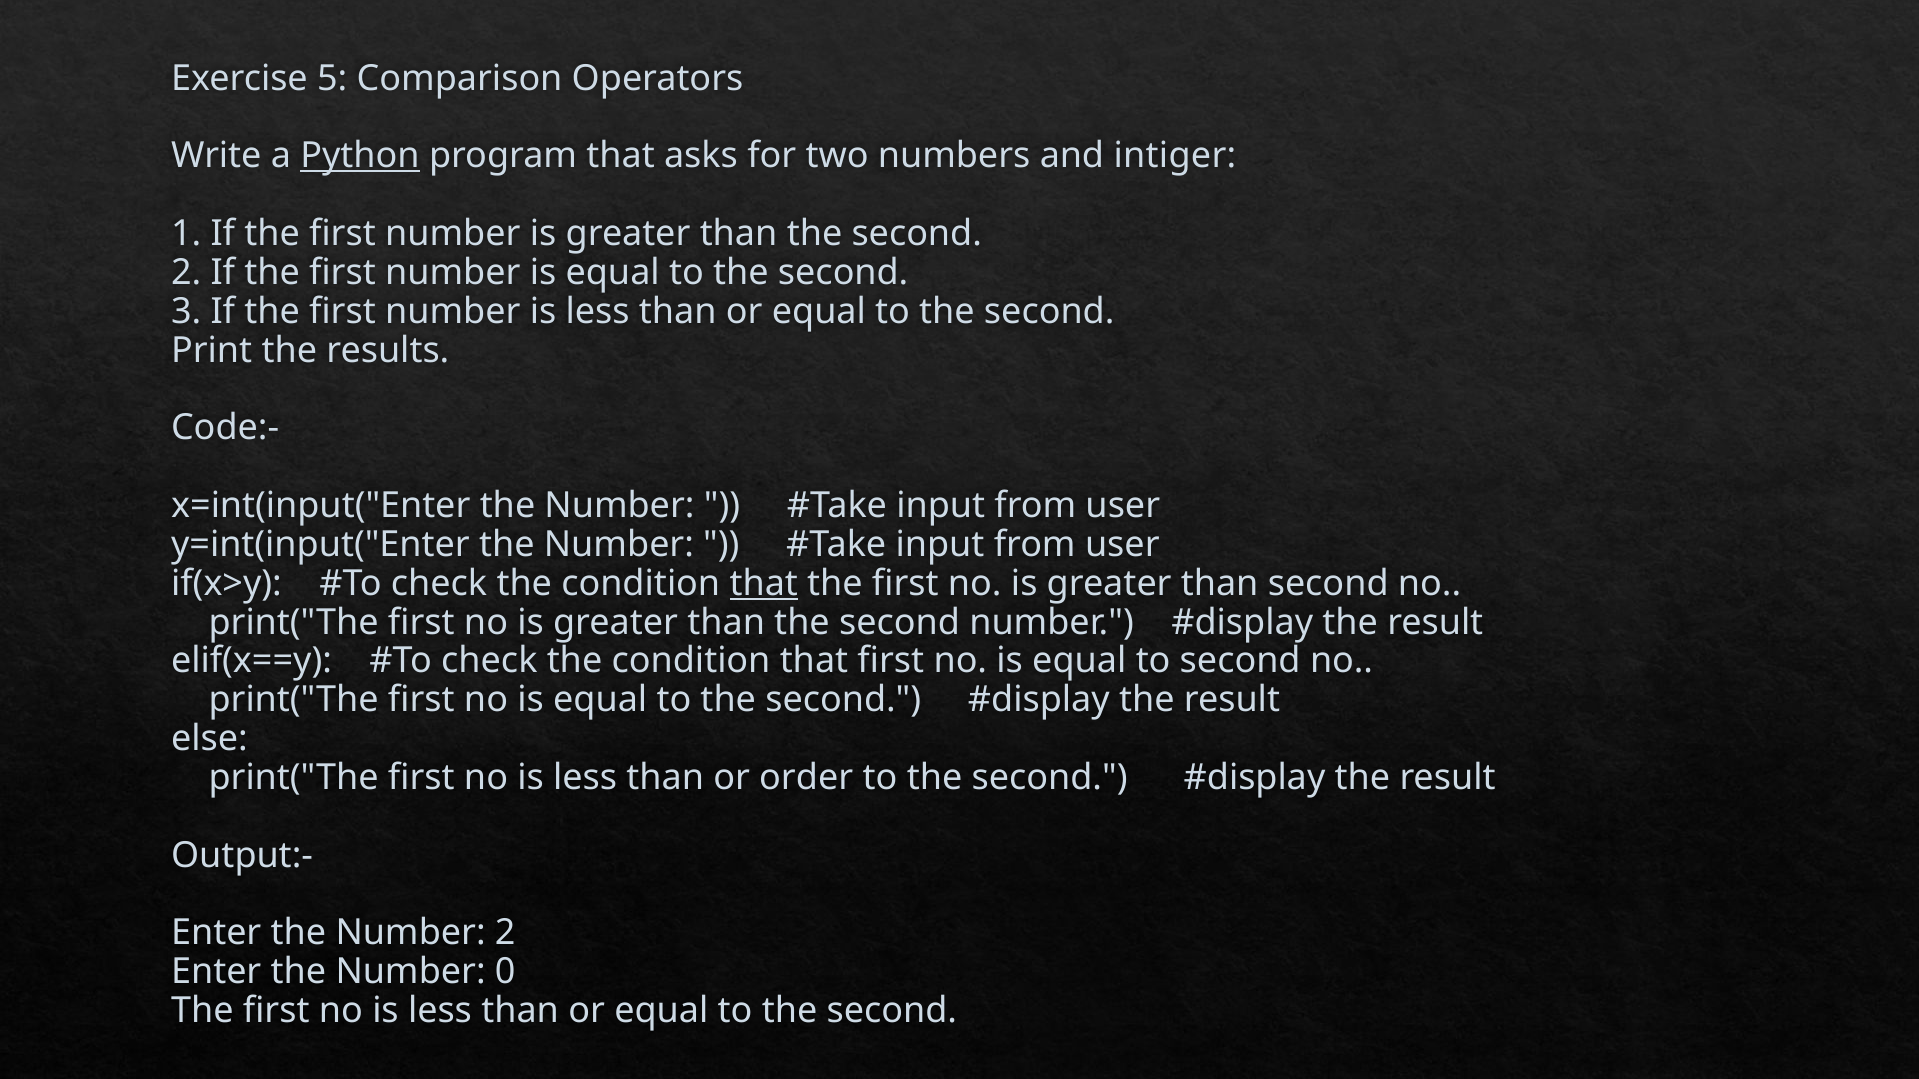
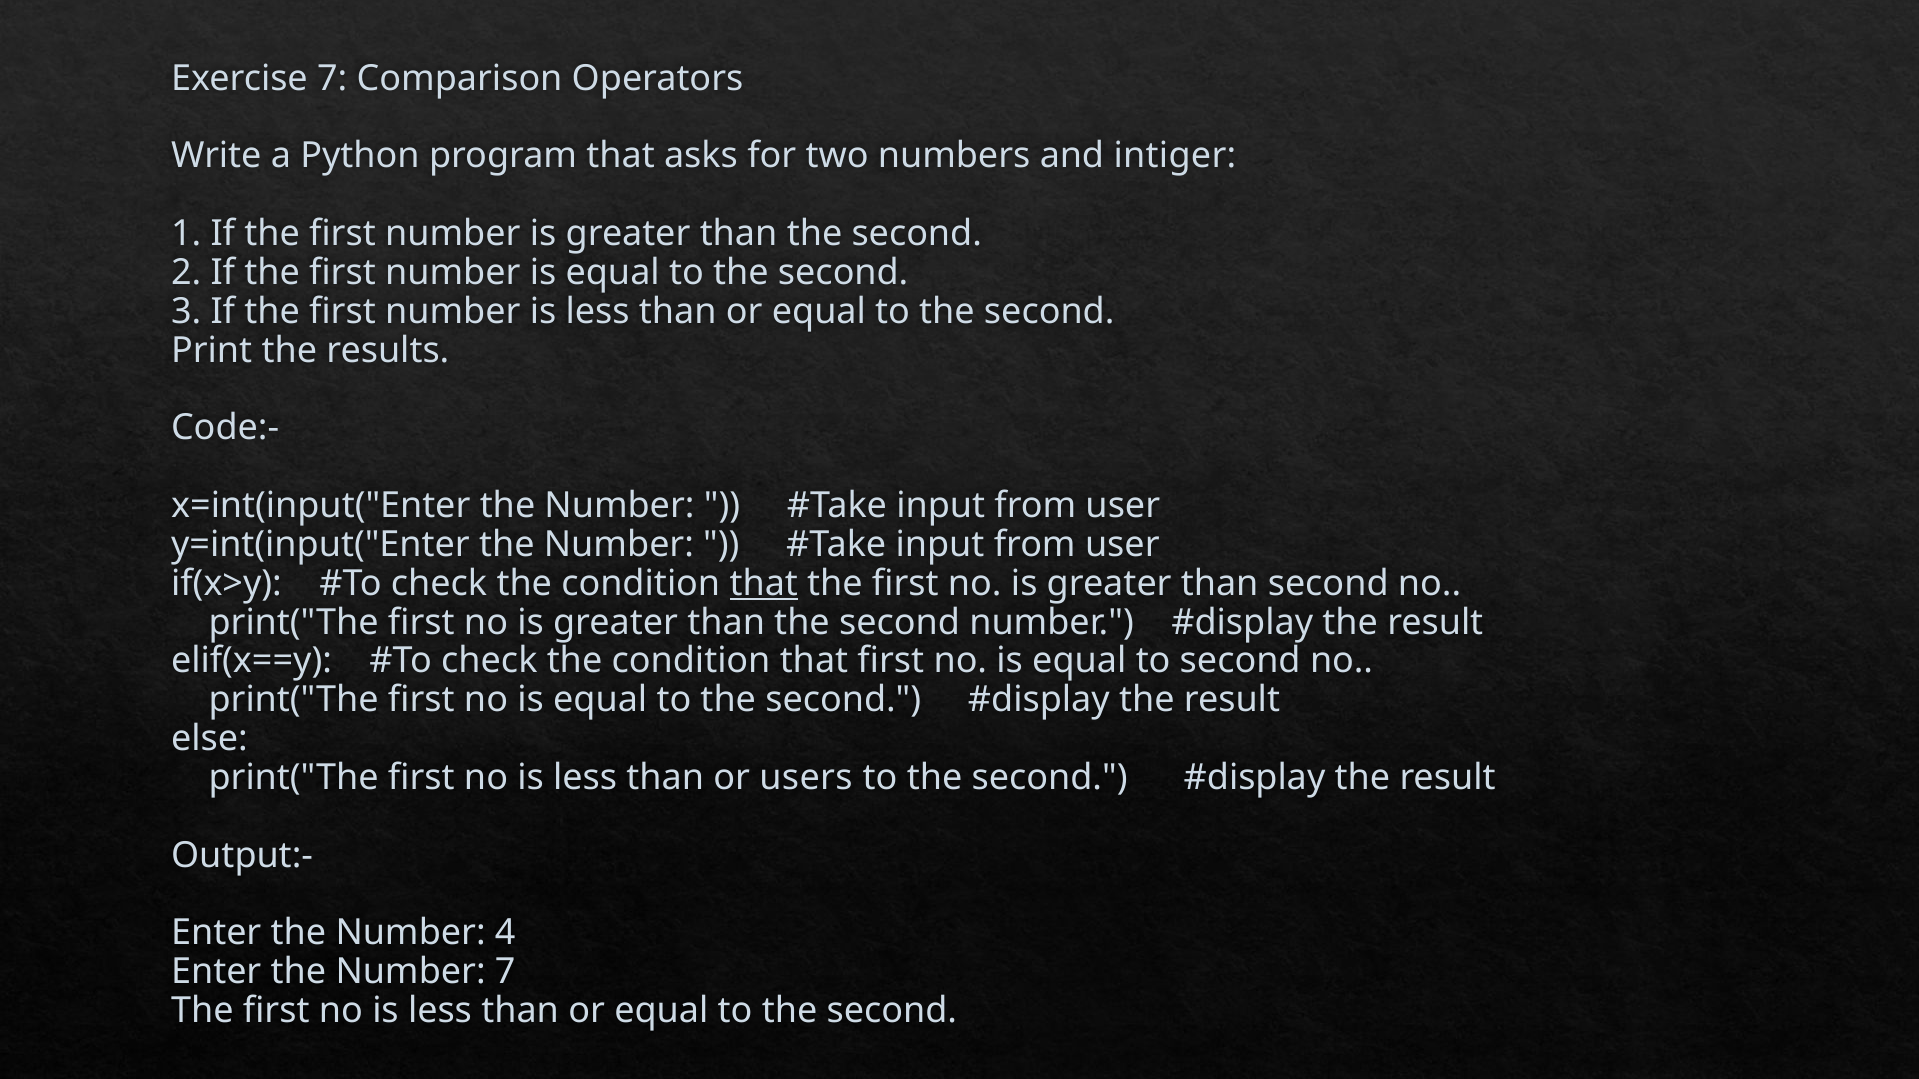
Exercise 5: 5 -> 7 (332, 78)
Python underline: present -> none (360, 156)
order: order -> users (806, 778)
Number 2: 2 -> 4 (505, 933)
Number 0: 0 -> 7 (505, 972)
